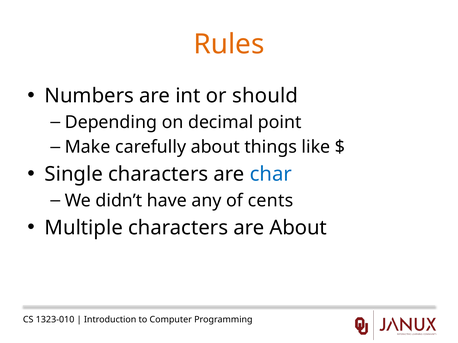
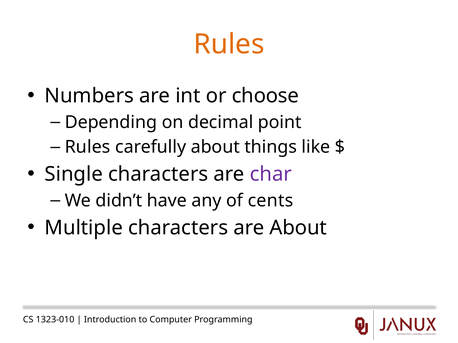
should: should -> choose (265, 96)
Make: Make -> Rules (88, 147)
char colour: blue -> purple (271, 174)
